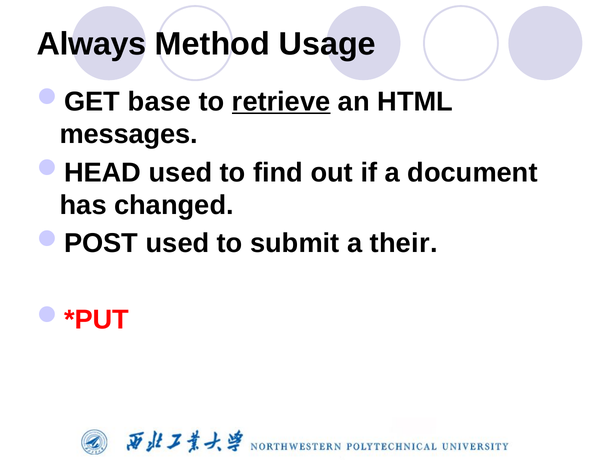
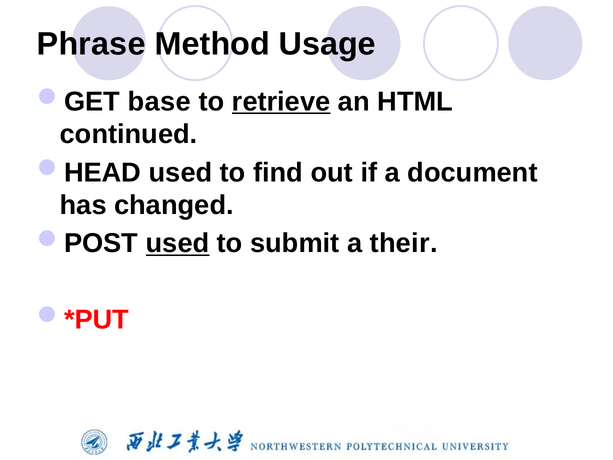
Always: Always -> Phrase (91, 44)
messages: messages -> continued (129, 134)
used underline: none -> present (178, 243)
